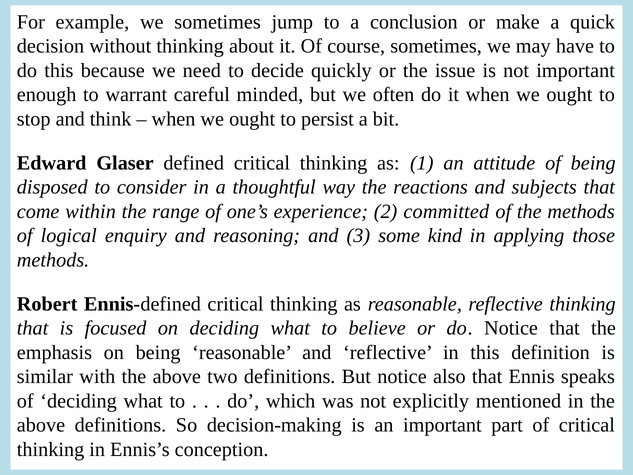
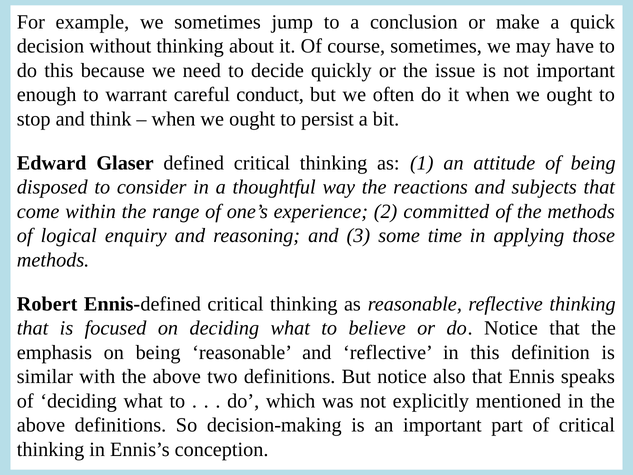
minded: minded -> conduct (270, 95)
kind: kind -> time (445, 236)
